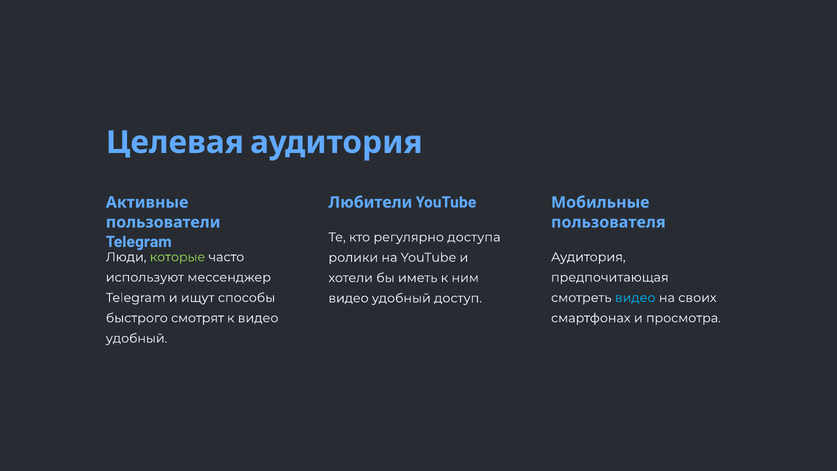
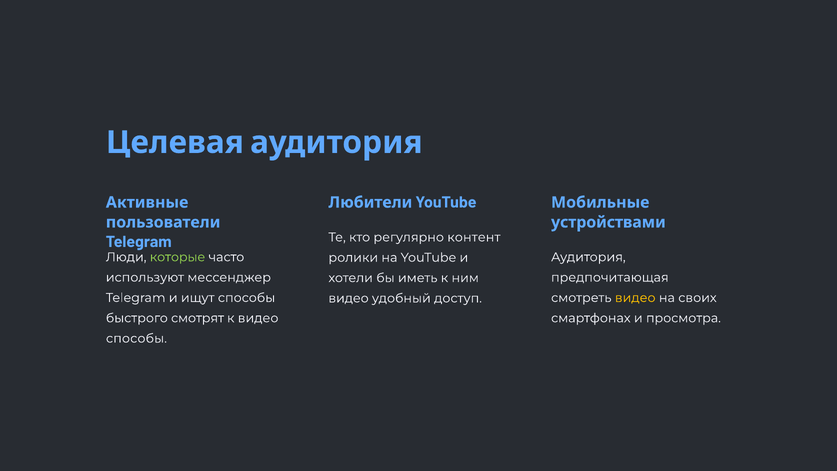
пользователя: пользователя -> устройствами (608, 222)
доступа: доступа -> контент (474, 237)
видео colour: light blue -> yellow (635, 298)
удобный: удобный -> способы (136, 338)
